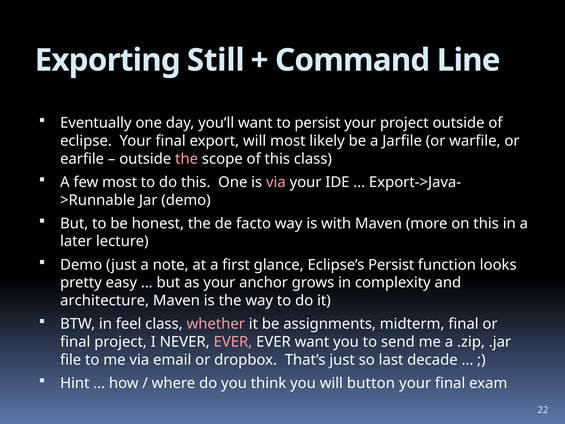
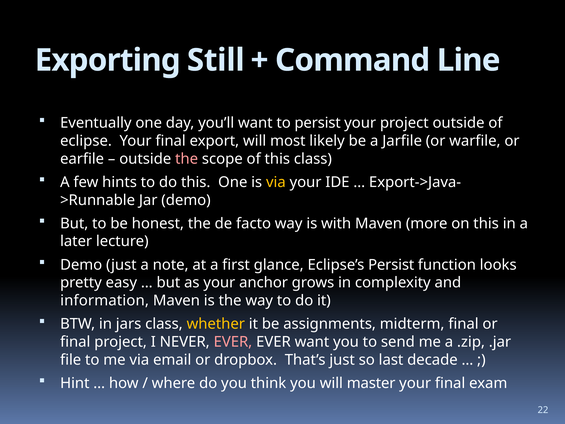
few most: most -> hints (120, 182)
via colour: pink -> yellow (276, 182)
architecture: architecture -> information (105, 300)
feel: feel -> jars (129, 324)
whether colour: pink -> yellow (216, 324)
button: button -> master (371, 383)
